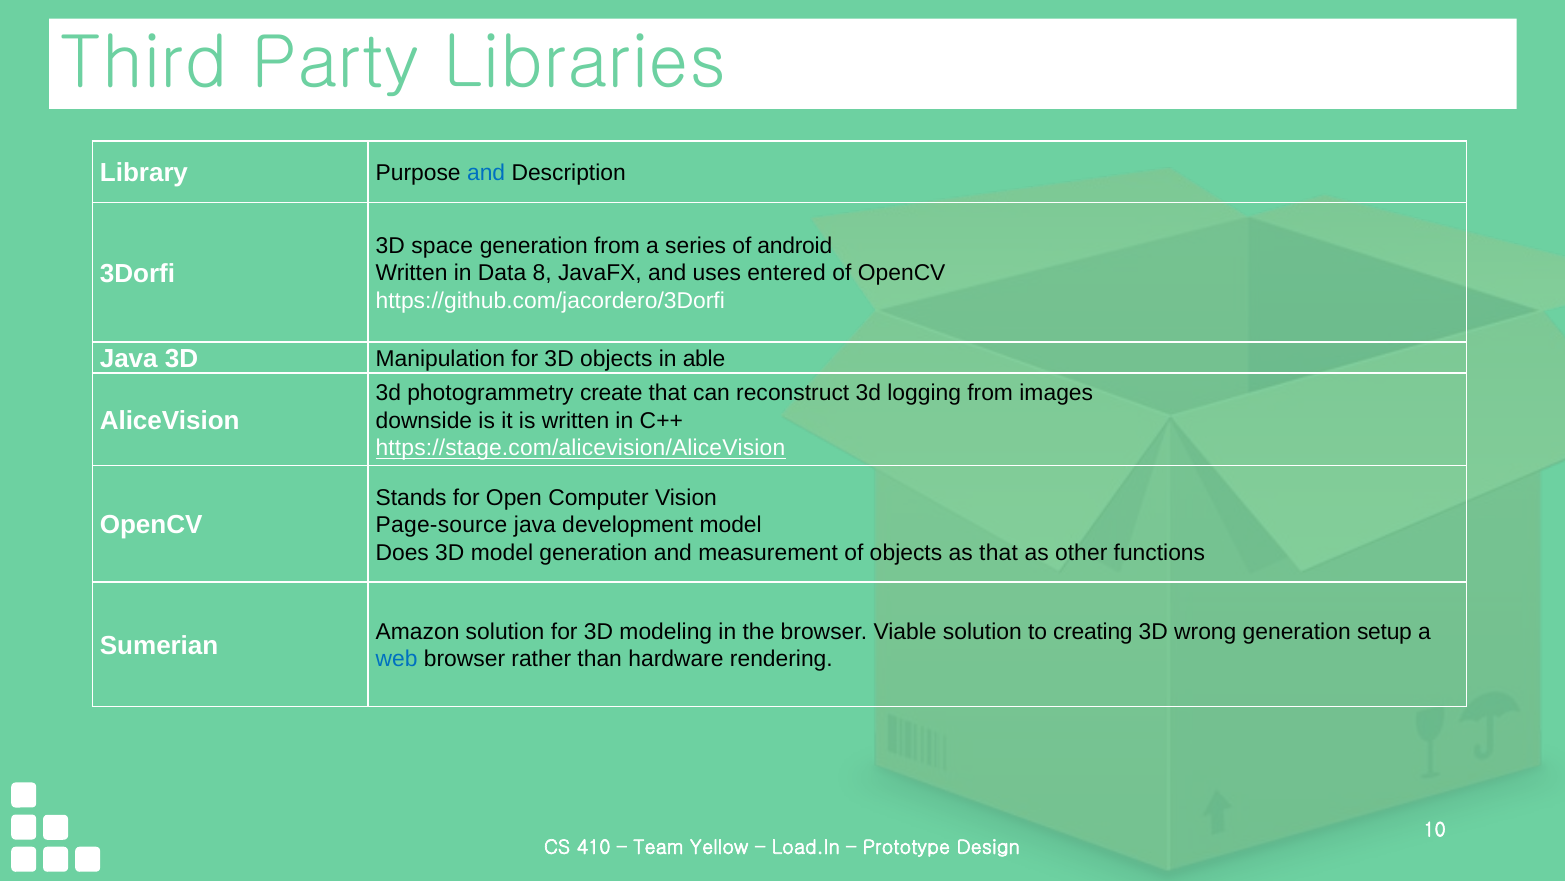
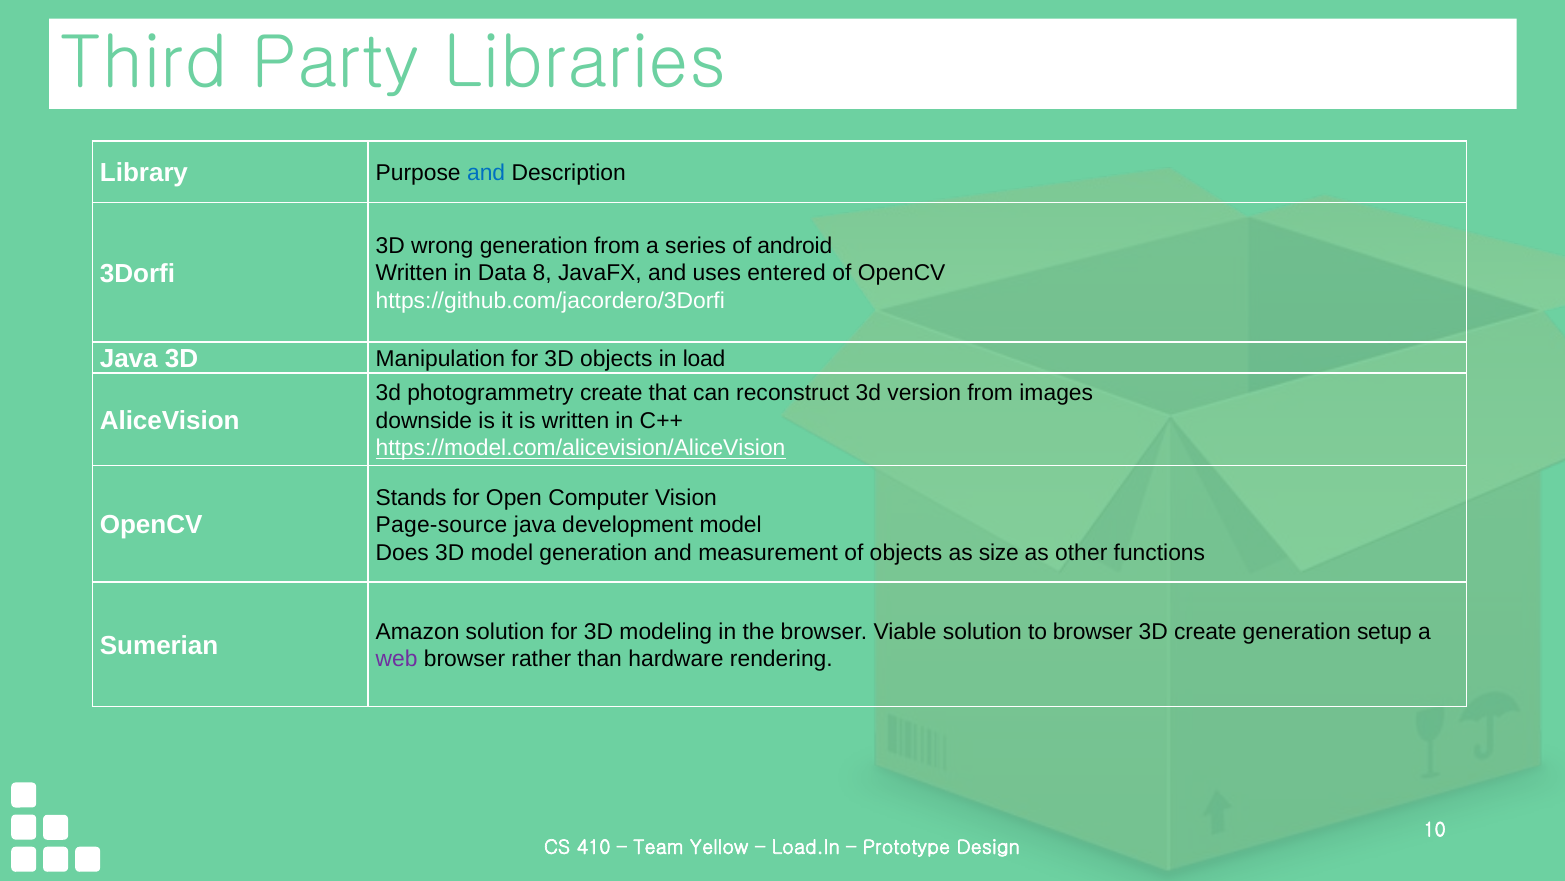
space: space -> wrong (442, 246)
able: able -> load (704, 358)
logging: logging -> version (924, 393)
https://stage.com/alicevision/AliceVision: https://stage.com/alicevision/AliceVision -> https://model.com/alicevision/AliceVision (581, 448)
as that: that -> size (999, 552)
to creating: creating -> browser (1093, 631)
3D wrong: wrong -> create (1205, 631)
web colour: blue -> purple (397, 659)
